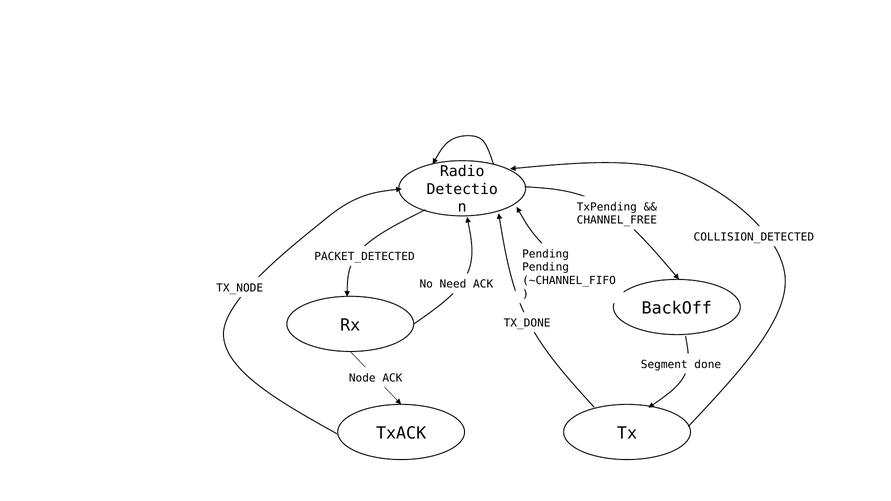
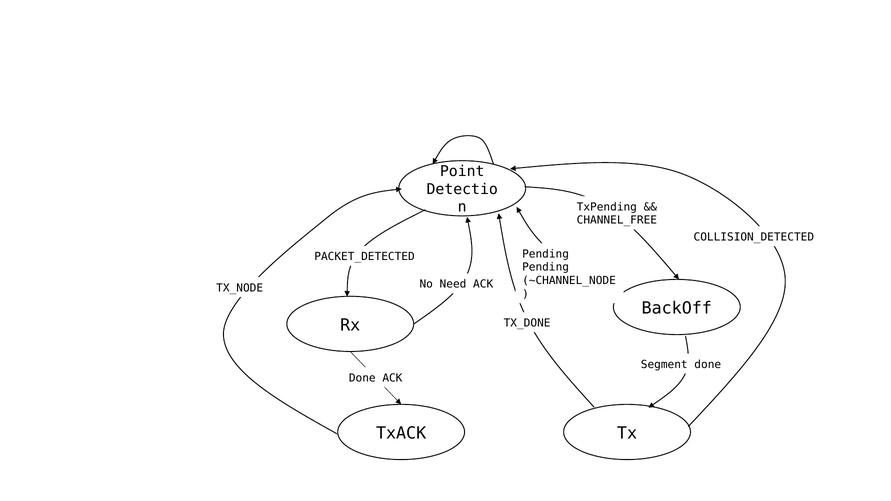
Radio: Radio -> Point (462, 172)
~CHANNEL_FIFO: ~CHANNEL_FIFO -> ~CHANNEL_NODE (569, 281)
Node: Node -> Done (362, 378)
